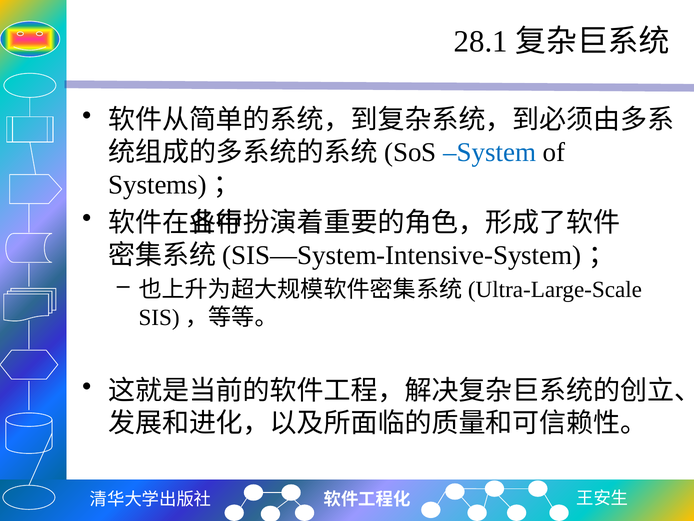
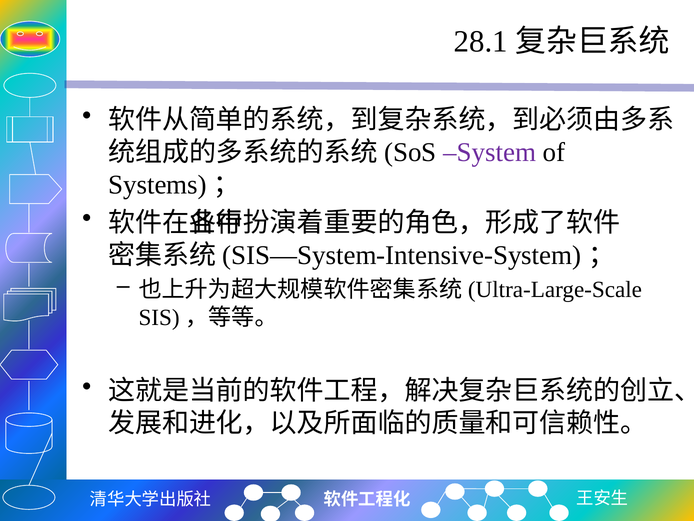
System colour: blue -> purple (490, 152)
